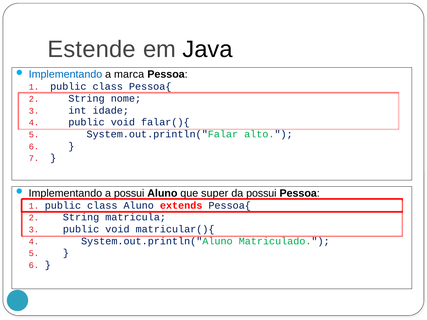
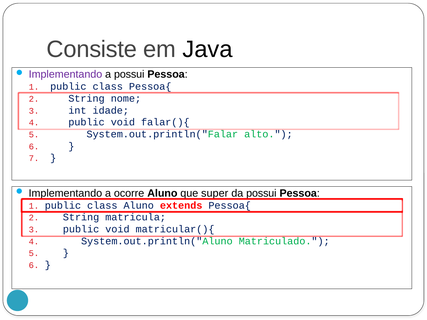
Estende: Estende -> Consiste (92, 49)
Implementando colour: blue -> purple (65, 74)
a marca: marca -> possui (129, 74)
a possui: possui -> ocorre (129, 193)
